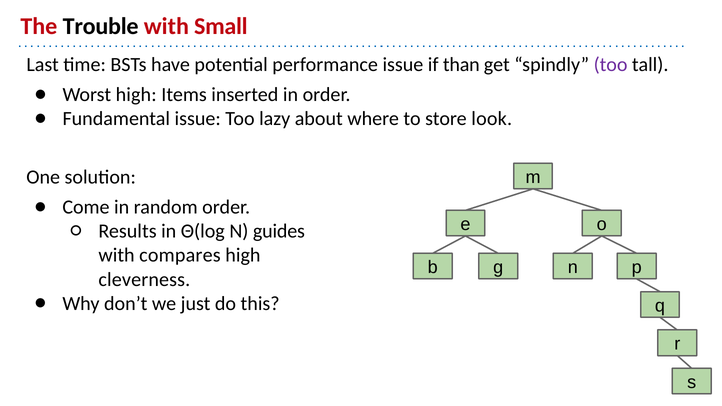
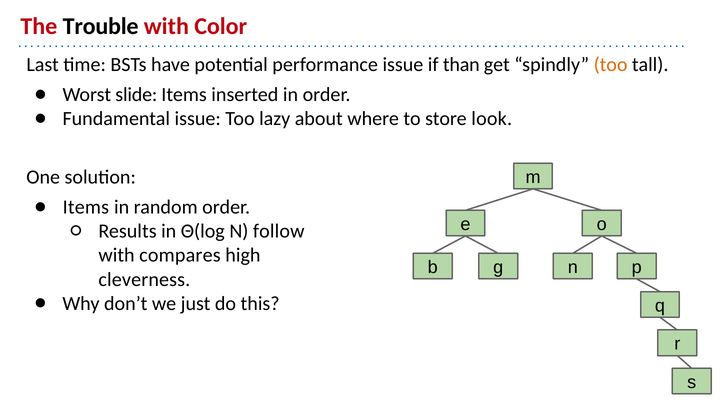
Small: Small -> Color (221, 26)
too colour: purple -> orange (611, 65)
Worst high: high -> slide (136, 95)
Come: Come -> Items (86, 207)
guides: guides -> follow (279, 231)
